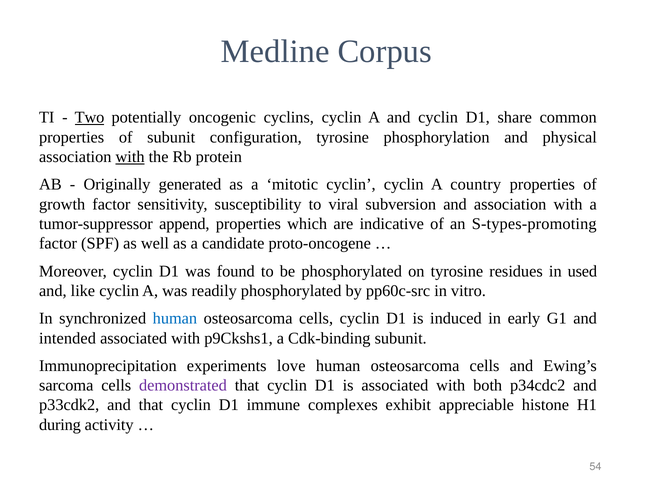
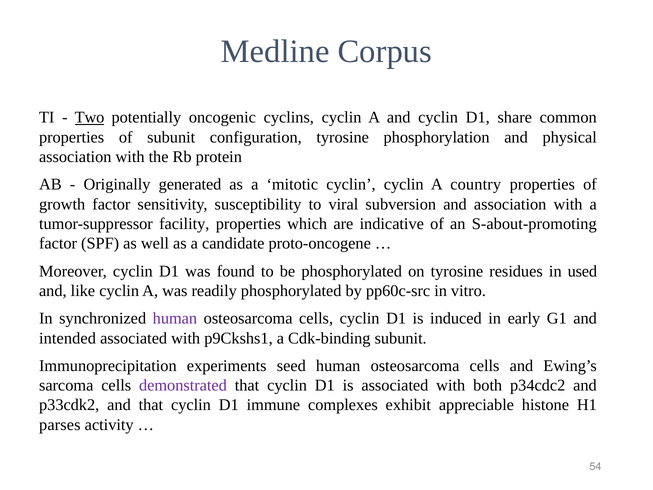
with underline: present -> none (130, 157)
append: append -> facility (184, 224)
S-types-promoting: S-types-promoting -> S-about-promoting (534, 224)
human colour: blue -> purple (175, 318)
love: love -> seed (291, 366)
during: during -> parses (60, 424)
